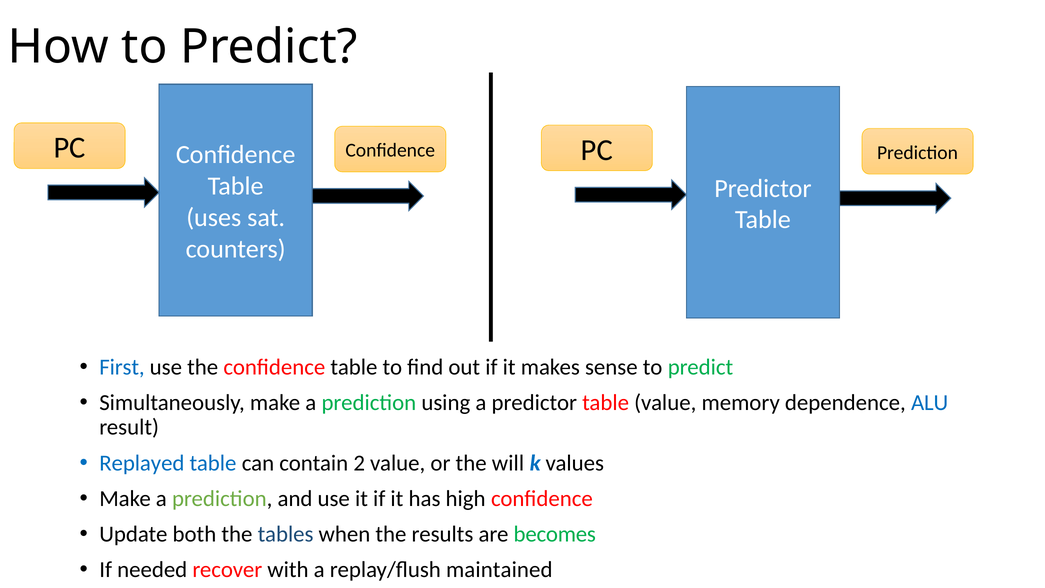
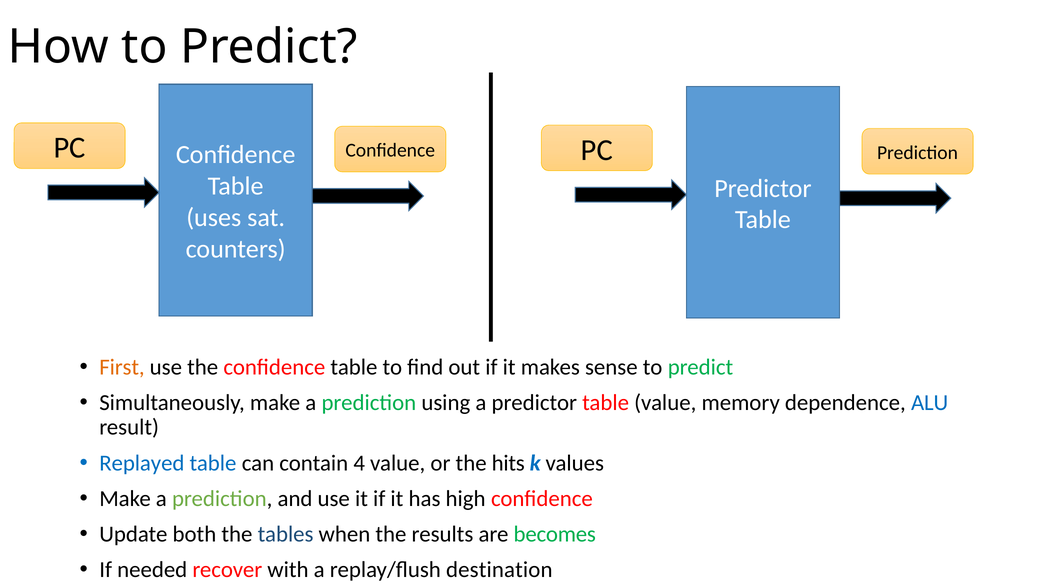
First colour: blue -> orange (122, 367)
2: 2 -> 4 (359, 463)
will: will -> hits (508, 463)
maintained: maintained -> destination (499, 570)
